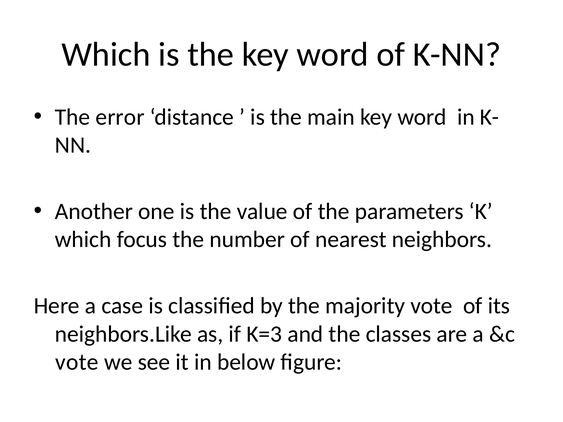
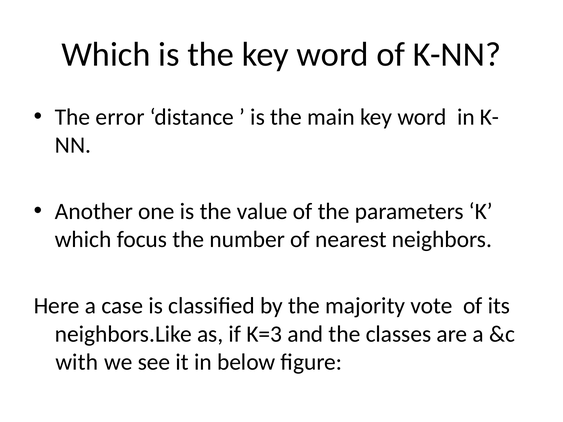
vote: vote -> with (77, 362)
